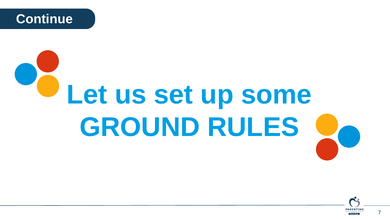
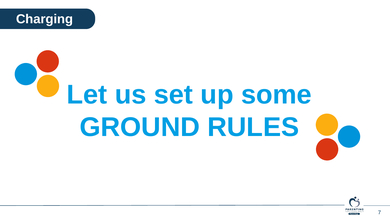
Continue: Continue -> Charging (45, 19)
